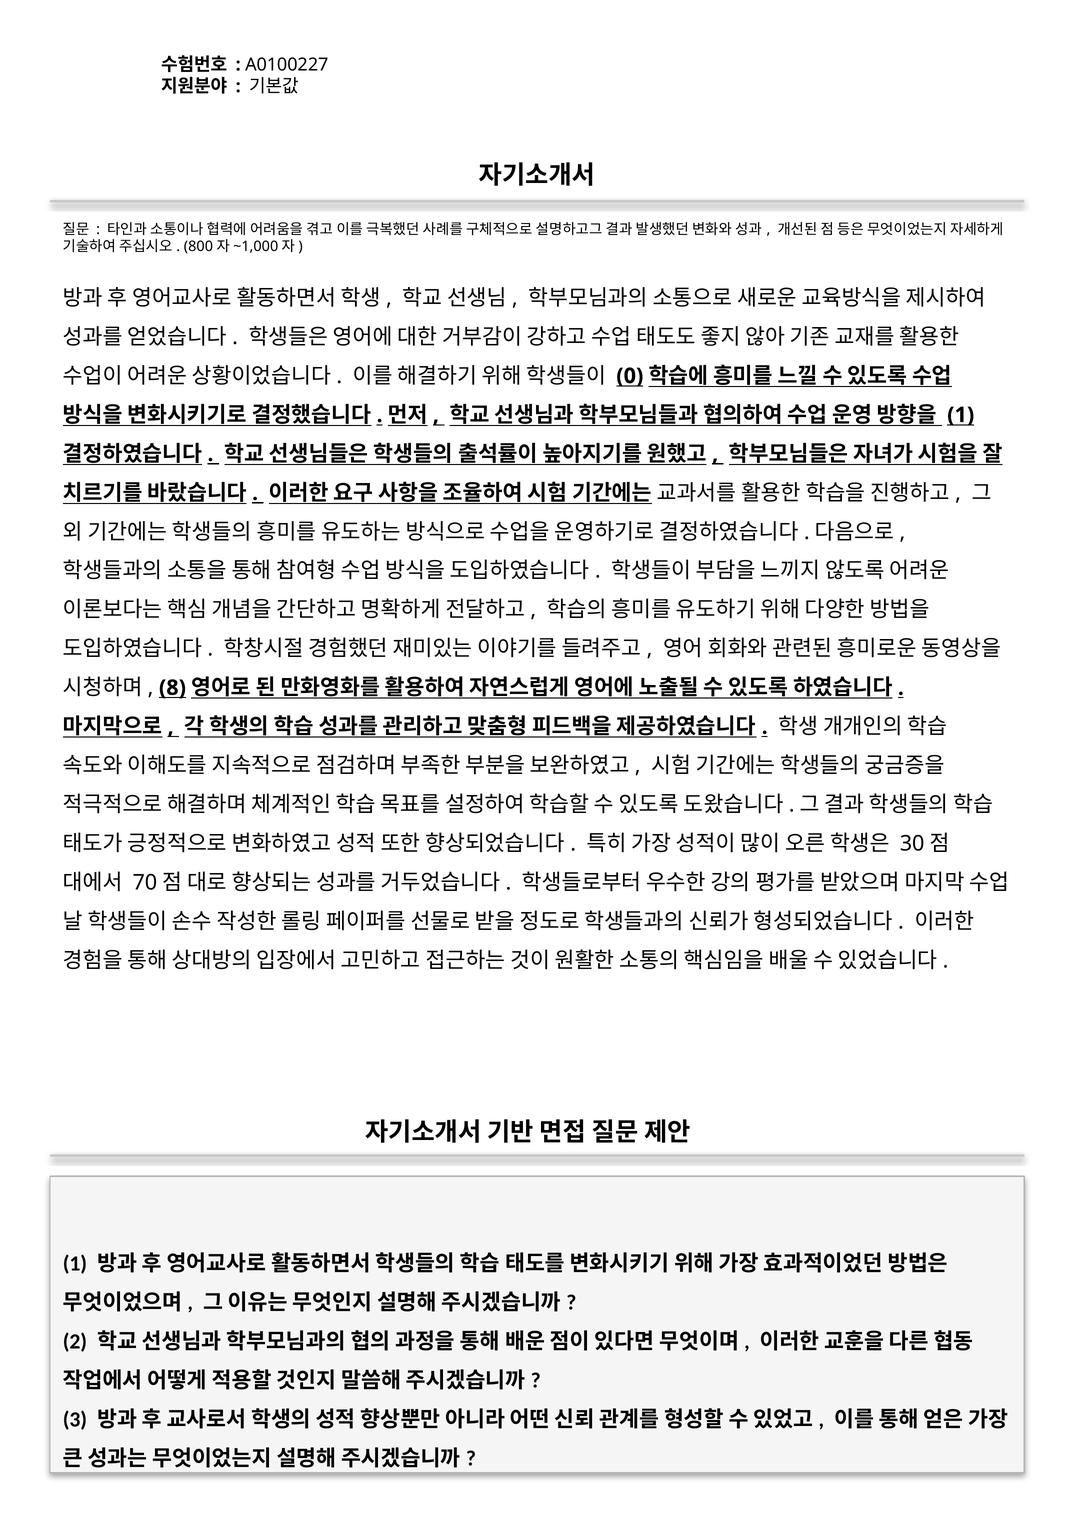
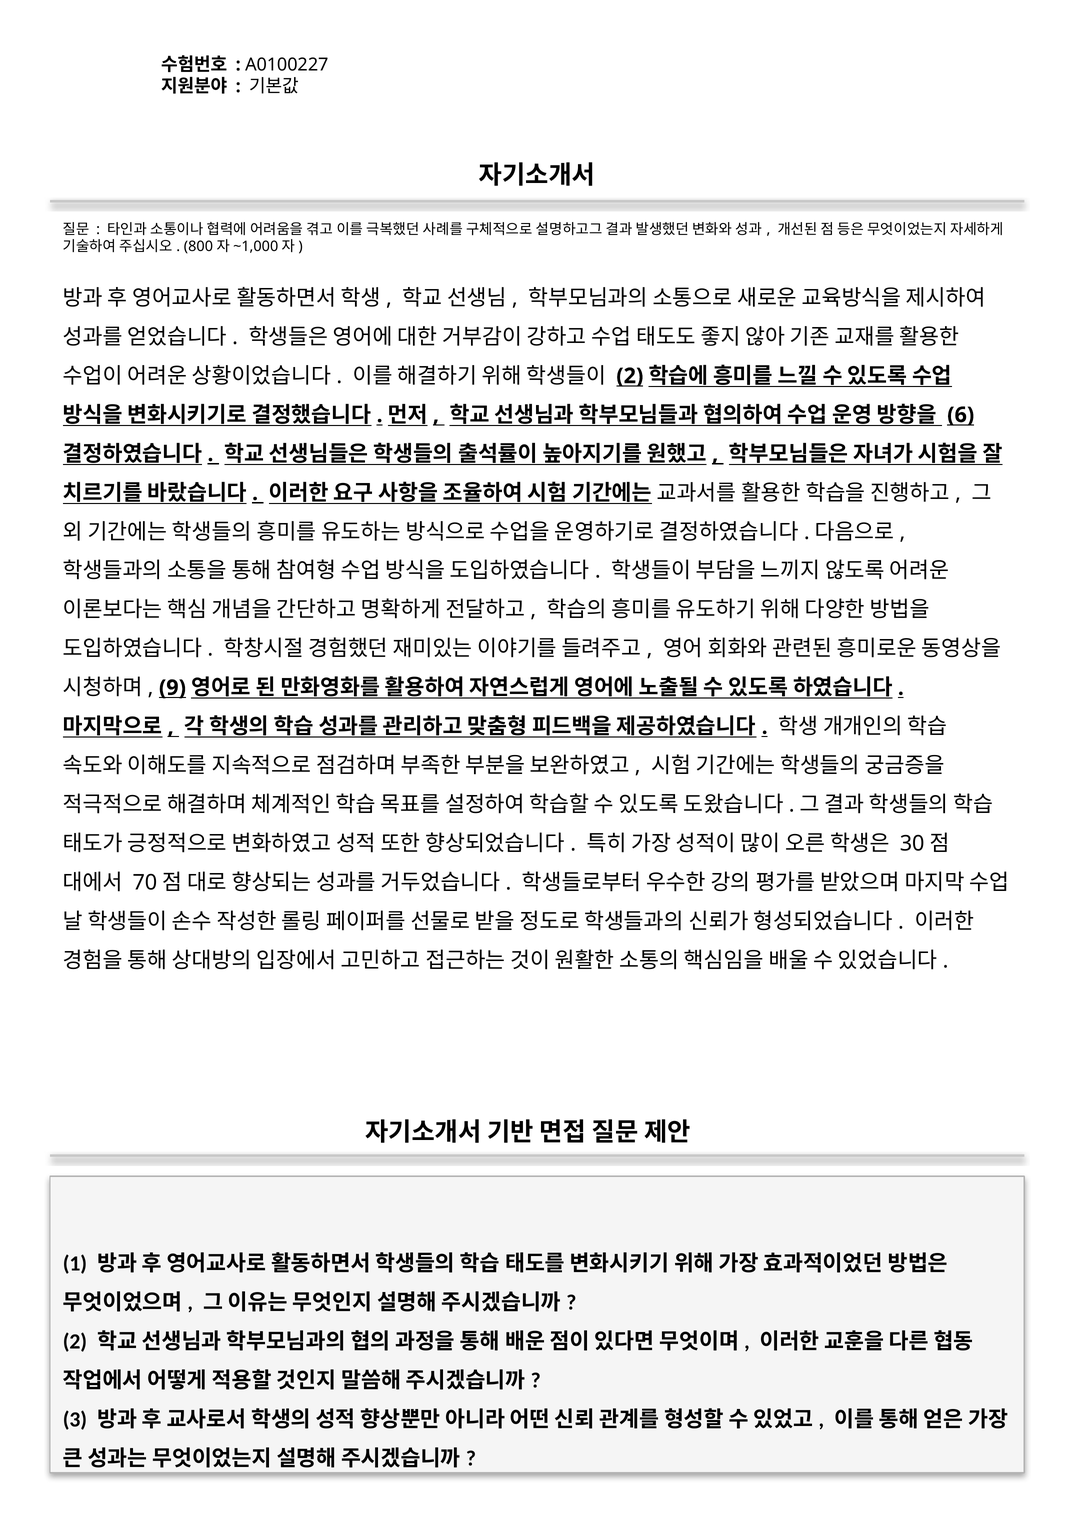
0: 0 -> 2 (630, 376)
1: 1 -> 6 (961, 415)
8: 8 -> 9 (172, 688)
